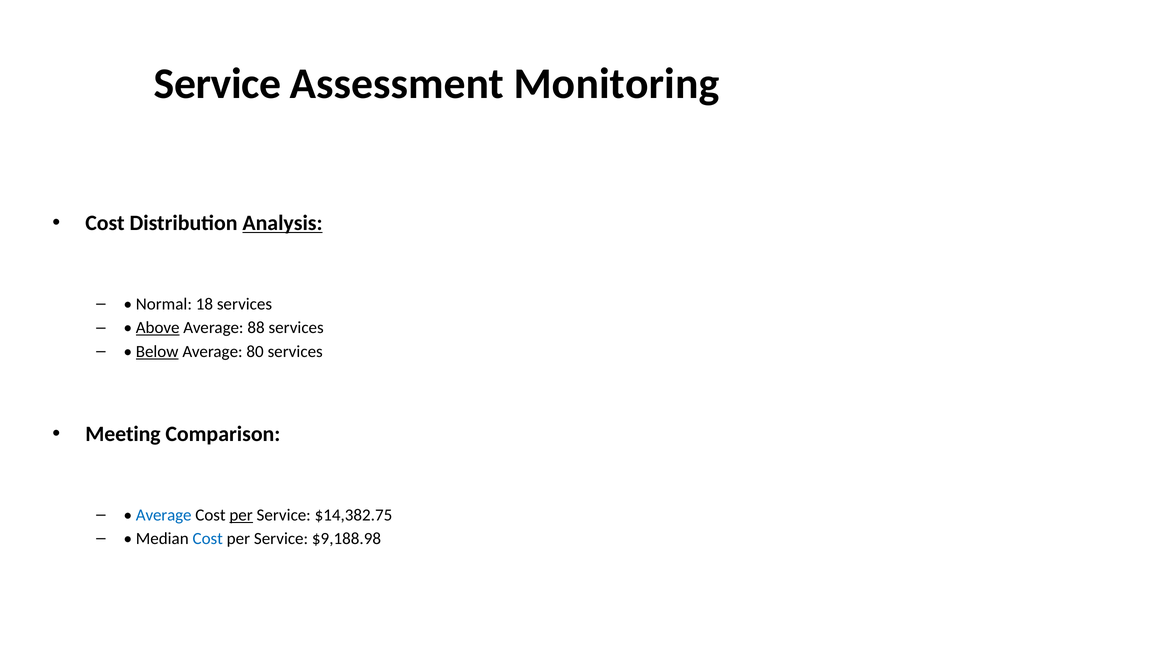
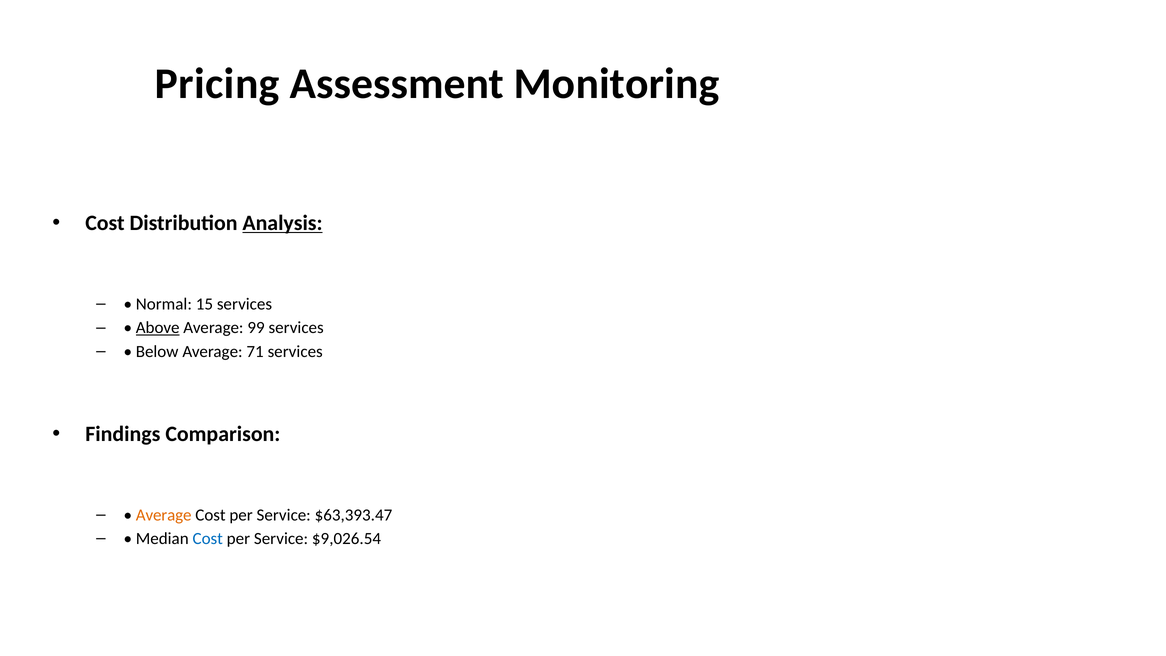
Service: Service -> Pricing (217, 84)
18: 18 -> 15 (204, 304)
88: 88 -> 99 (256, 328)
Below underline: present -> none (157, 352)
80: 80 -> 71 (255, 352)
Meeting: Meeting -> Findings (123, 434)
Average colour: blue -> orange (164, 515)
per underline: present -> none (241, 515)
$14,382.75: $14,382.75 -> $63,393.47 (353, 515)
$9,188.98: $9,188.98 -> $9,026.54 (346, 539)
